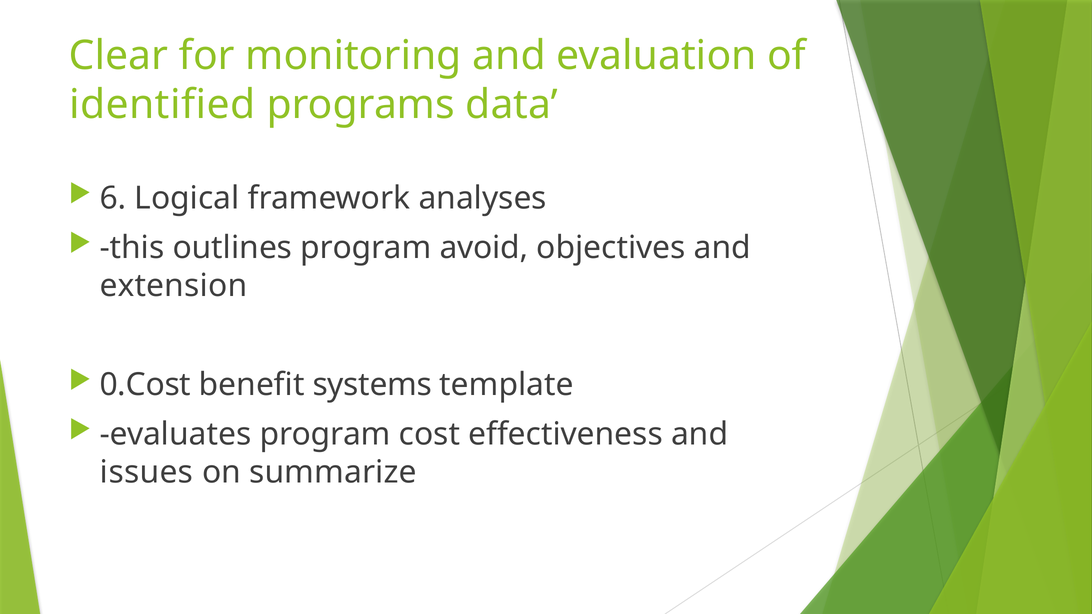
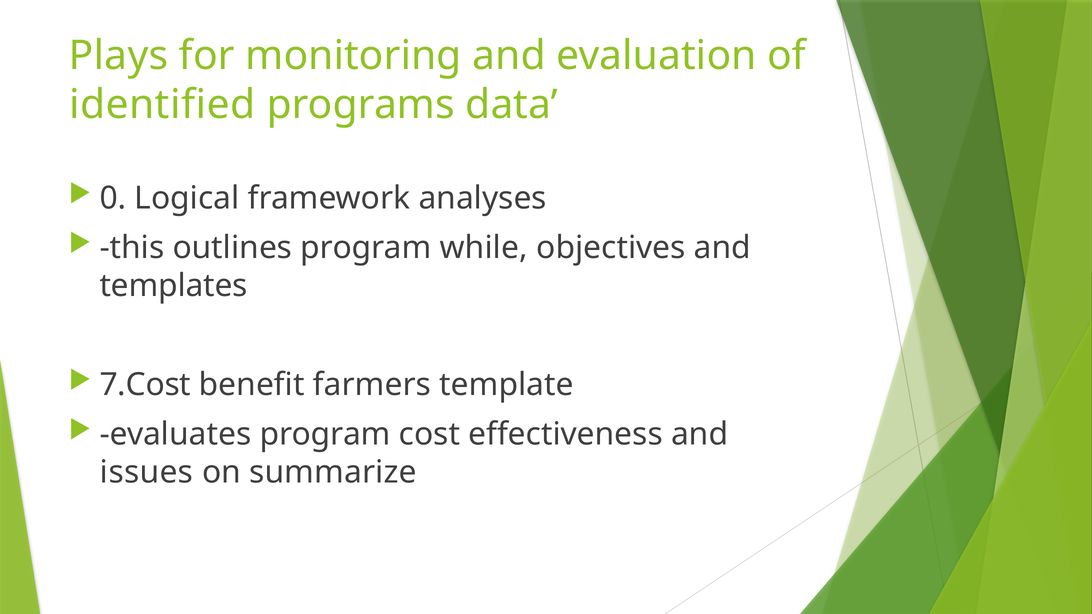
Clear: Clear -> Plays (119, 56)
6: 6 -> 0 (113, 198)
avoid: avoid -> while (484, 248)
extension: extension -> templates (174, 286)
0.Cost: 0.Cost -> 7.Cost (145, 385)
systems: systems -> farmers (372, 385)
